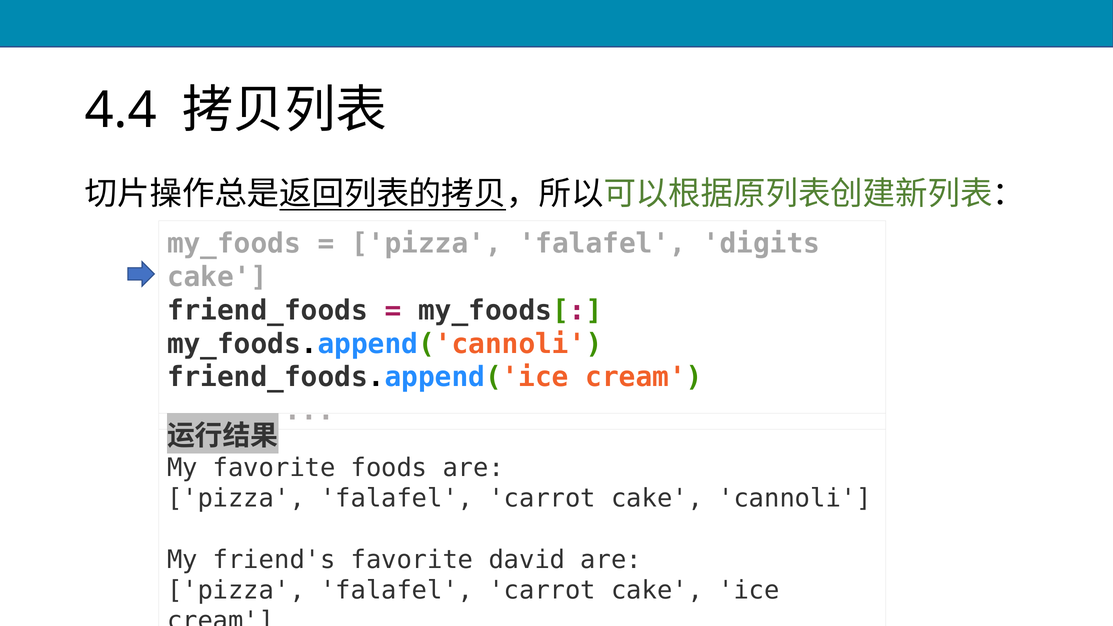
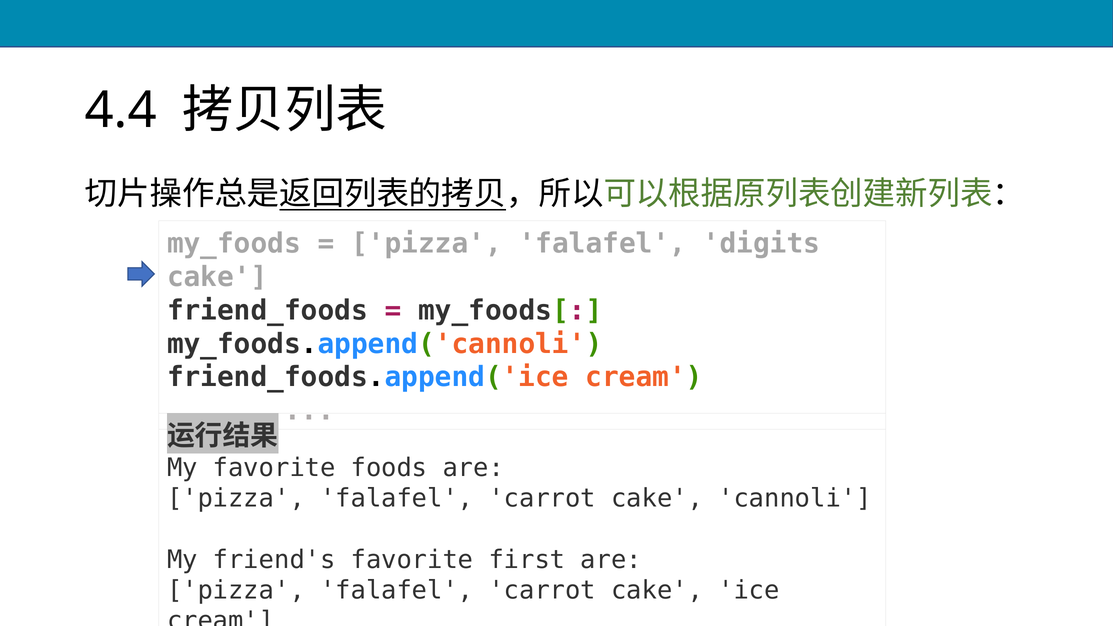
david: david -> first (527, 560)
